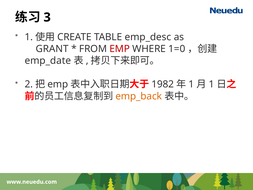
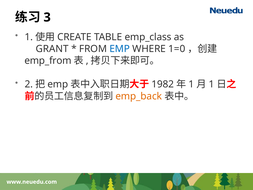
emp_desc: emp_desc -> emp_class (148, 37)
EMP colour: red -> blue (120, 49)
emp_date: emp_date -> emp_from (48, 61)
